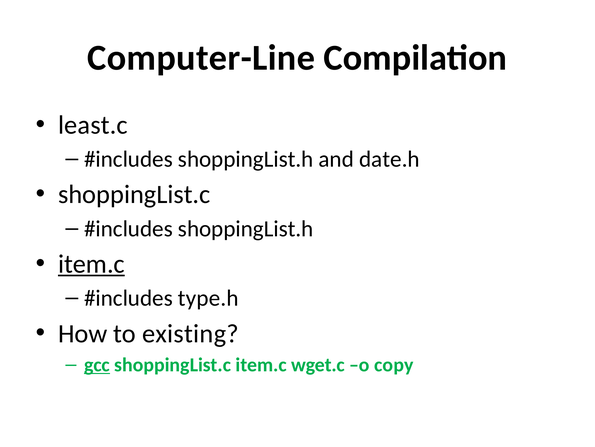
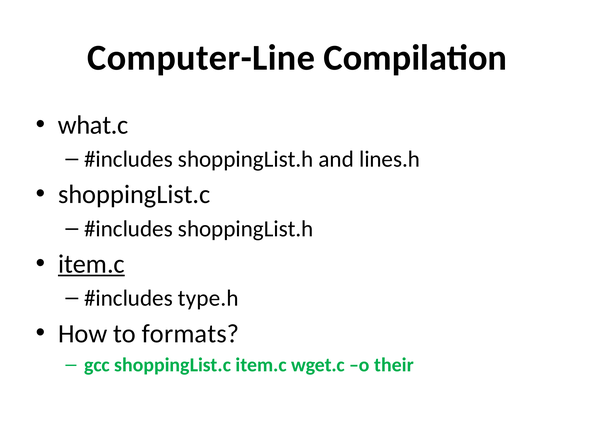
least.c: least.c -> what.c (93, 125)
date.h: date.h -> lines.h (390, 159)
existing: existing -> formats (190, 333)
gcc underline: present -> none (97, 364)
copy: copy -> their (394, 364)
